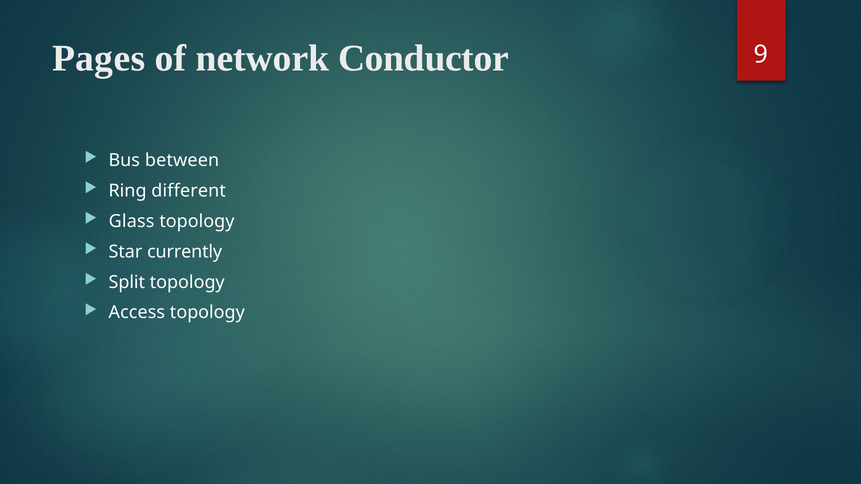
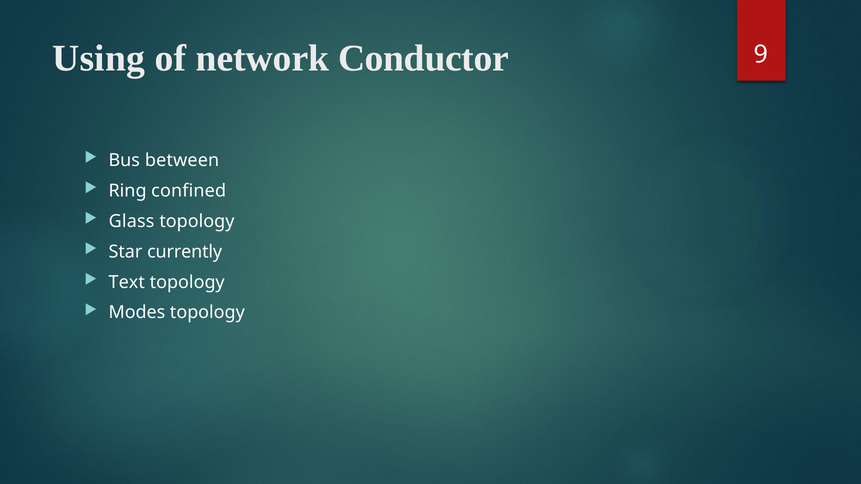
Pages: Pages -> Using (99, 59)
different: different -> confined (189, 191)
Split: Split -> Text (127, 282)
Access: Access -> Modes (137, 313)
